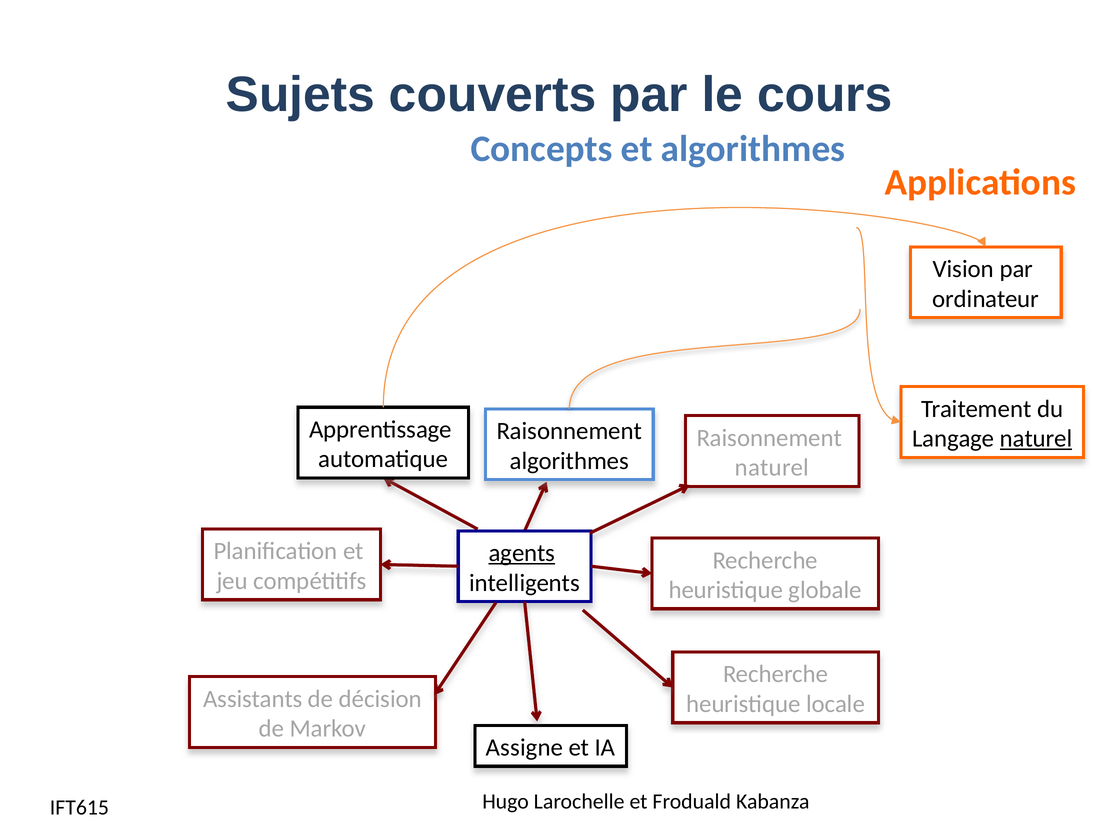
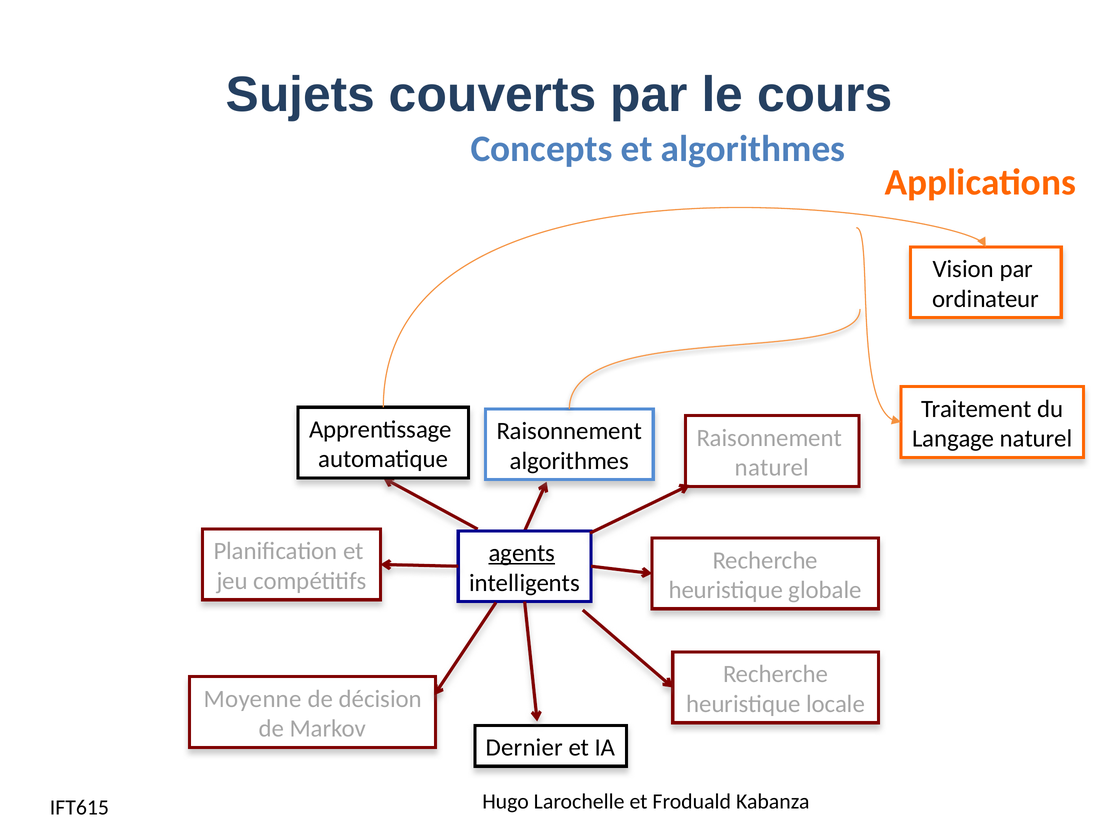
naturel underline: present -> none (1036, 439)
Assistants: Assistants -> Moyenne (253, 699)
Assigne: Assigne -> Dernier (524, 748)
